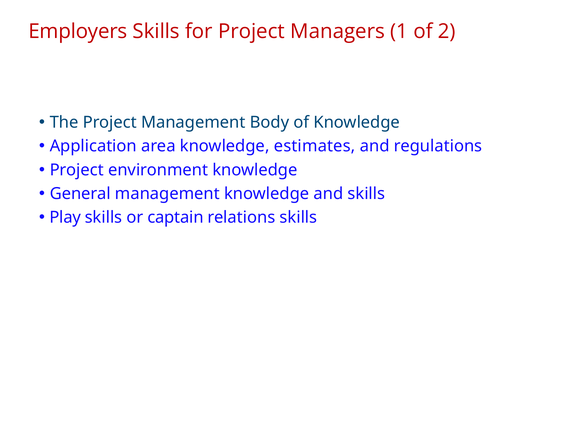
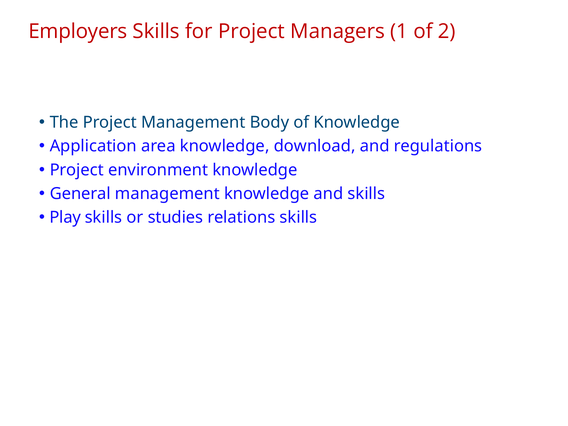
estimates: estimates -> download (315, 146)
captain: captain -> studies (175, 218)
